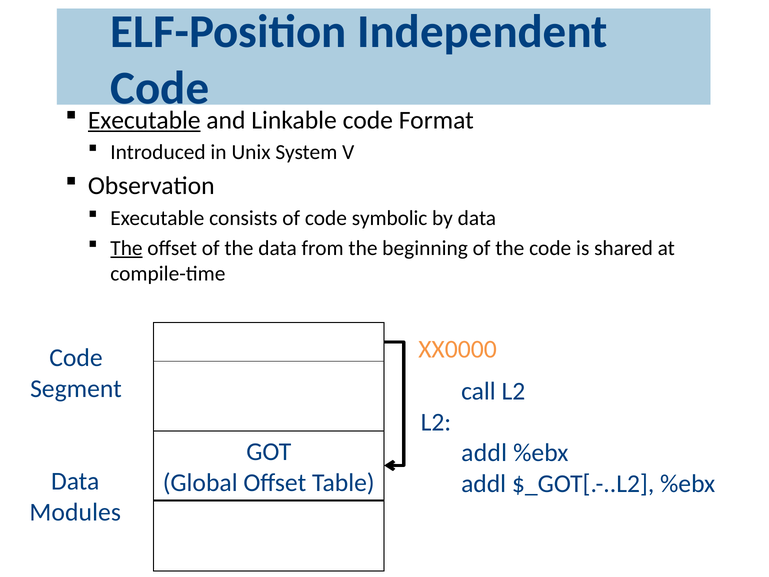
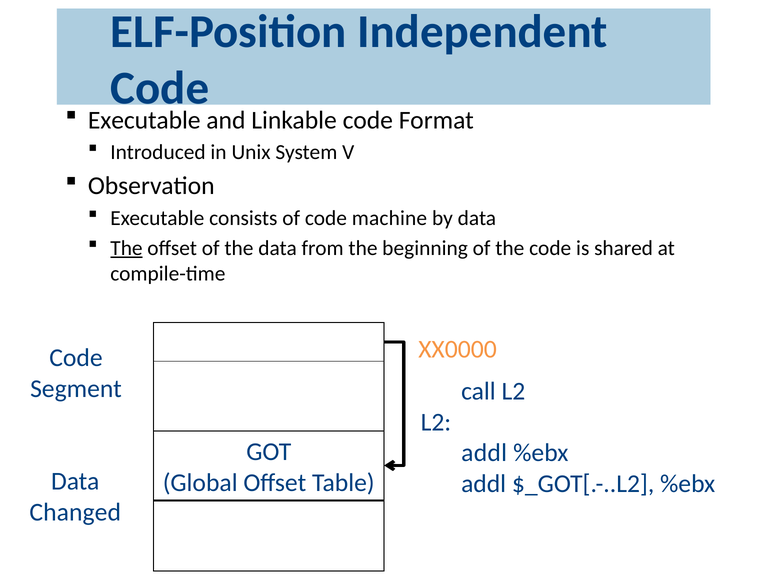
Executable underline: present -> none (144, 120)
symbolic: symbolic -> machine (389, 218)
Modules: Modules -> Changed (75, 512)
